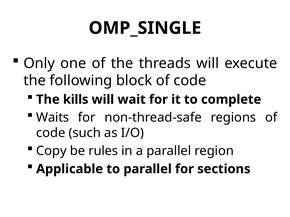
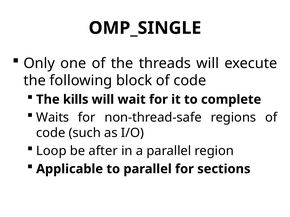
Copy: Copy -> Loop (51, 151)
rules: rules -> after (103, 151)
